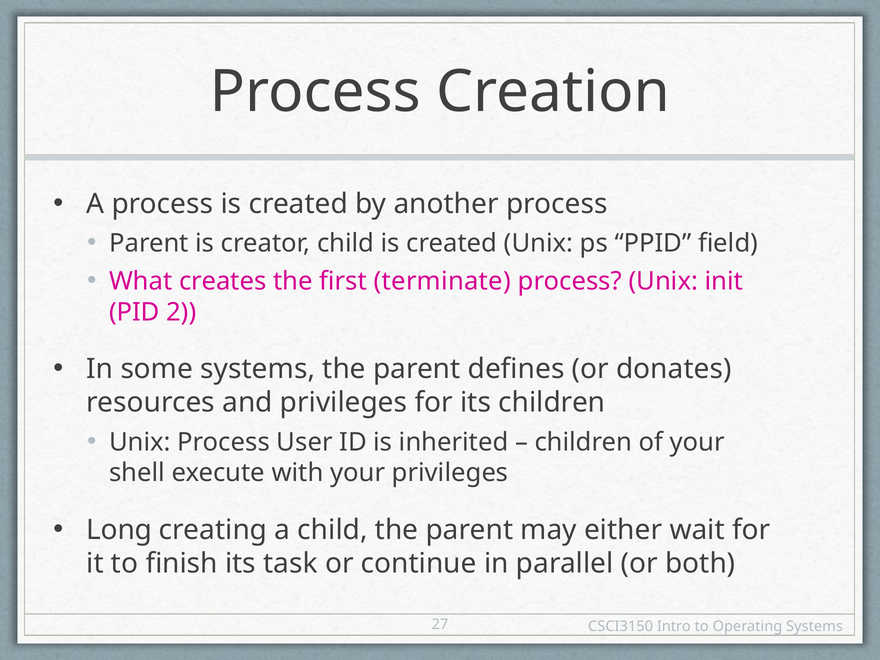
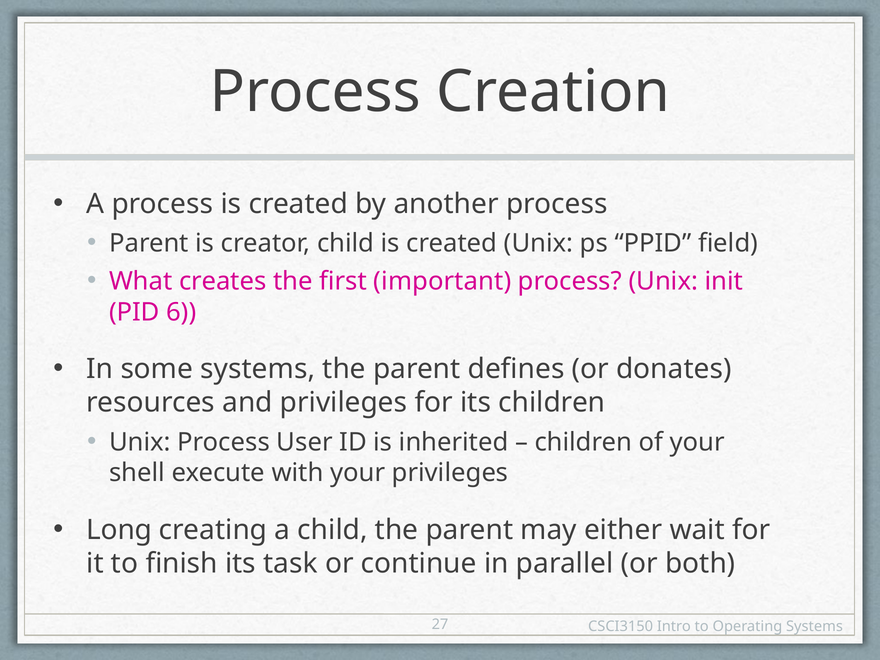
terminate: terminate -> important (442, 281)
2: 2 -> 6 (181, 312)
